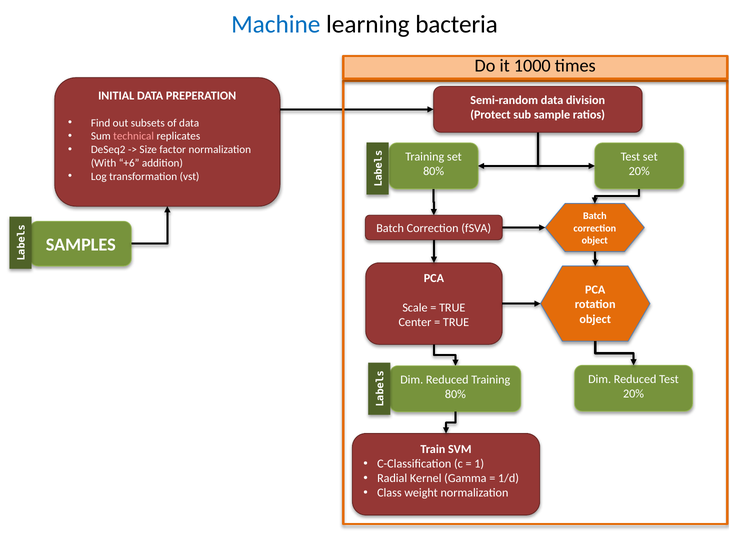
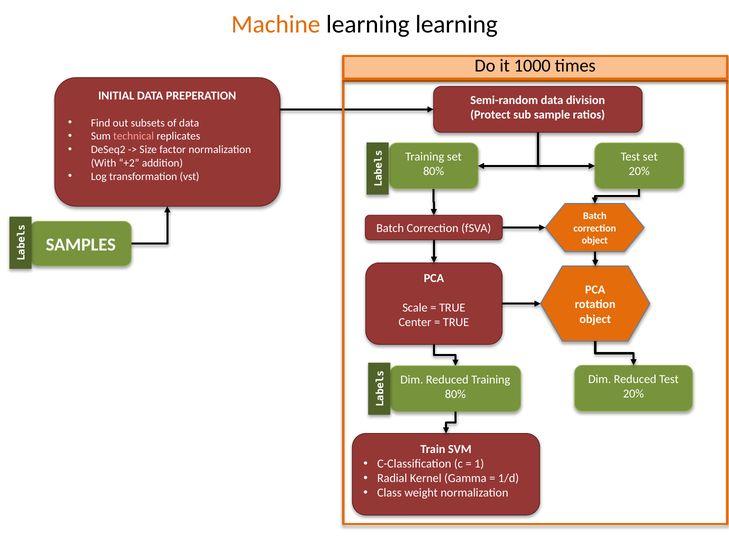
Machine colour: blue -> orange (276, 24)
learning bacteria: bacteria -> learning (457, 24)
+6: +6 -> +2 (129, 163)
